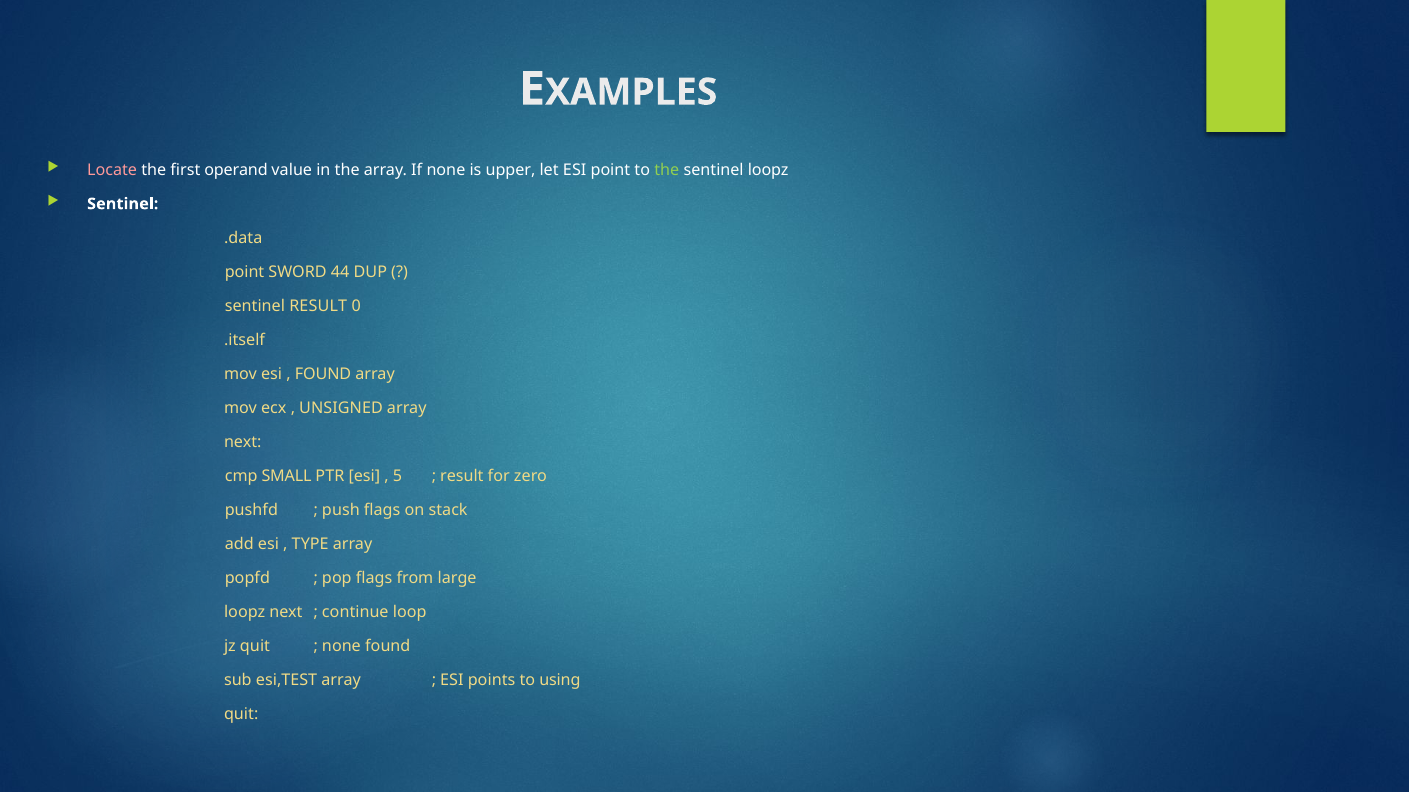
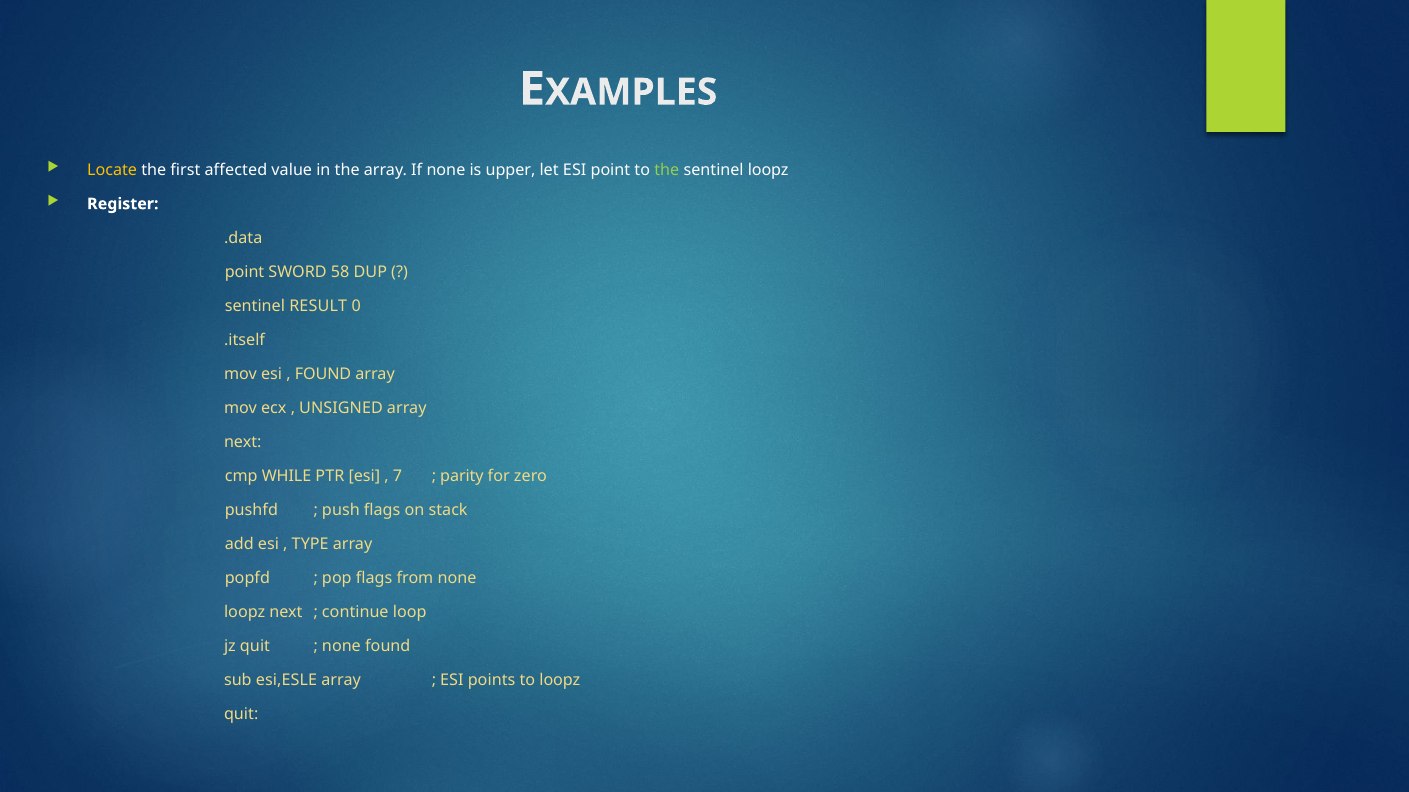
Locate colour: pink -> yellow (112, 170)
operand: operand -> affected (236, 170)
Sentinel: Sentinel -> Register (123, 204)
44: 44 -> 58 (340, 272)
SMALL: SMALL -> WHILE (287, 477)
5: 5 -> 7 (398, 477)
result: result -> parity (462, 477)
from large: large -> none (457, 579)
esi,TEST: esi,TEST -> esi,ESLE (287, 681)
to using: using -> loopz (560, 681)
